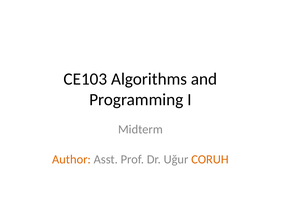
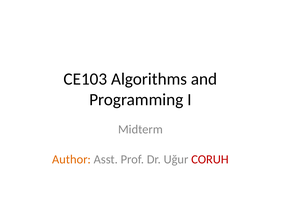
CORUH colour: orange -> red (210, 159)
